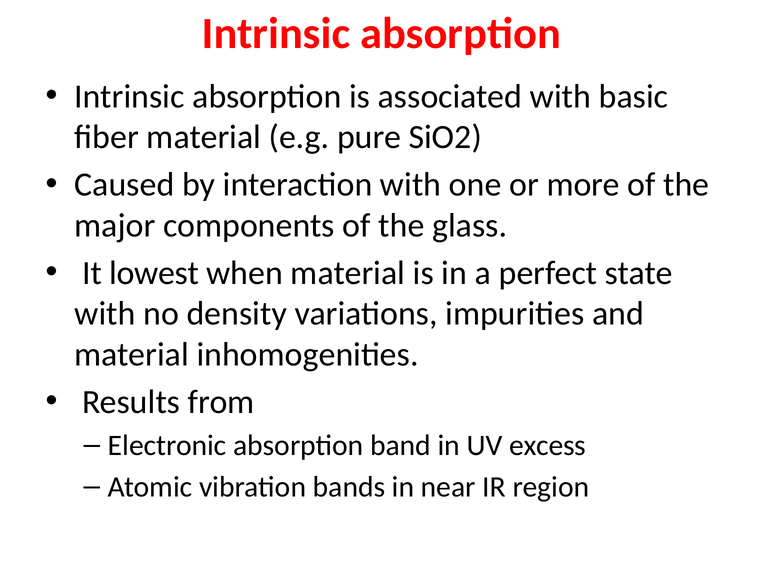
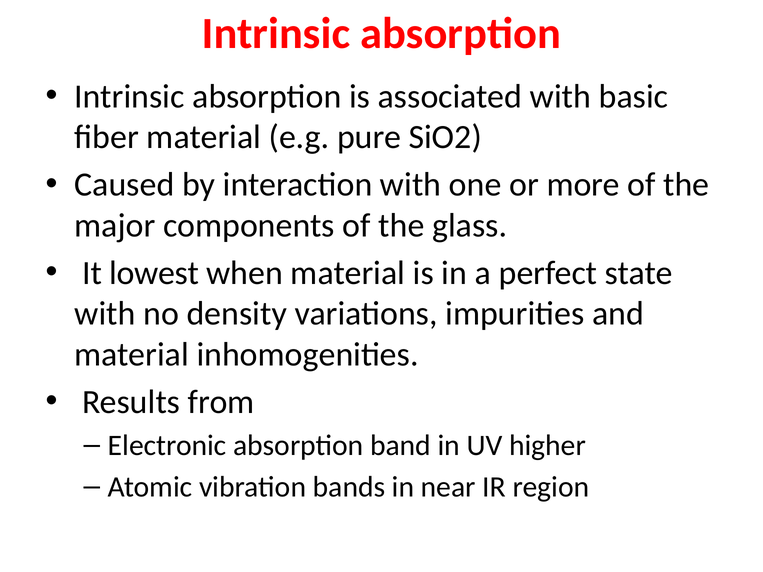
excess: excess -> higher (548, 446)
